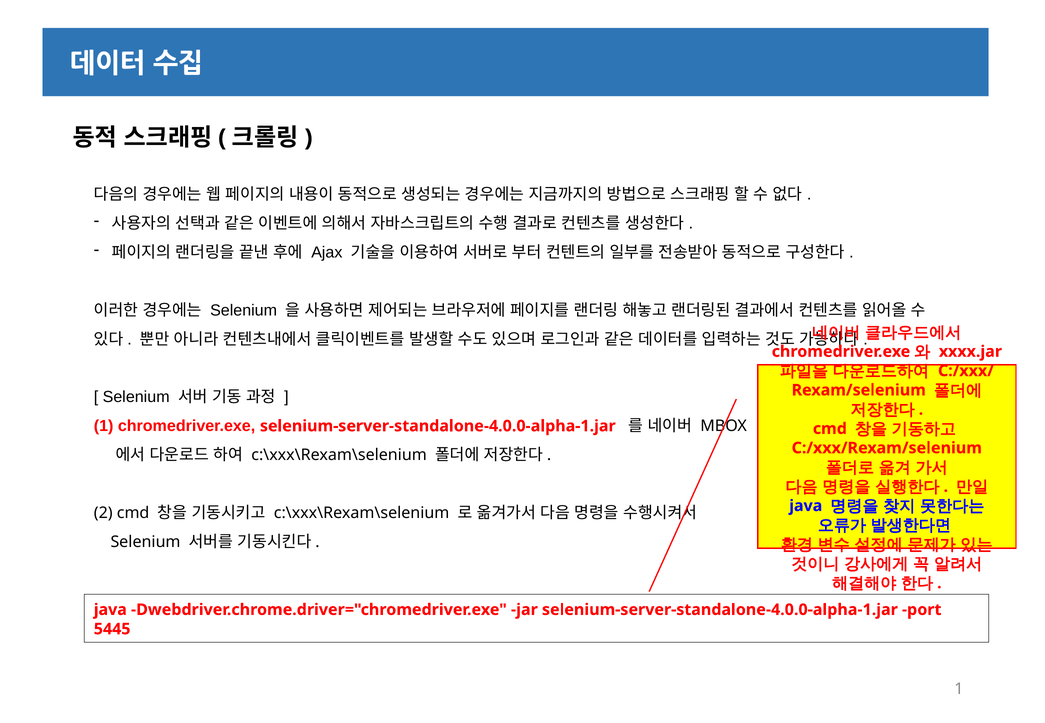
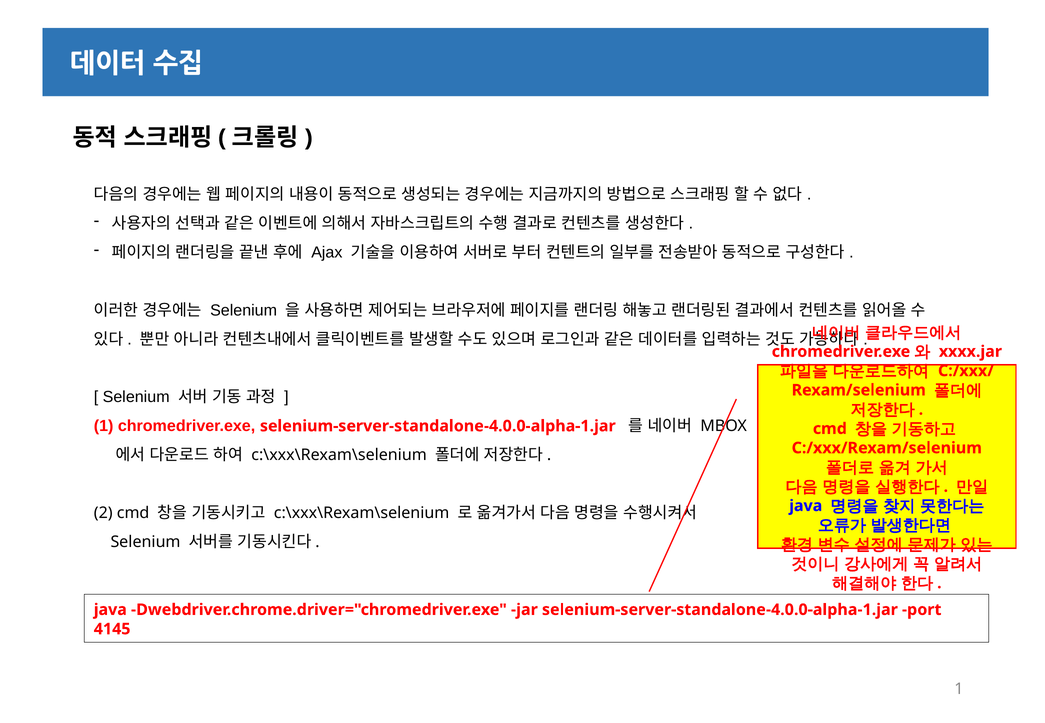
5445: 5445 -> 4145 (112, 629)
